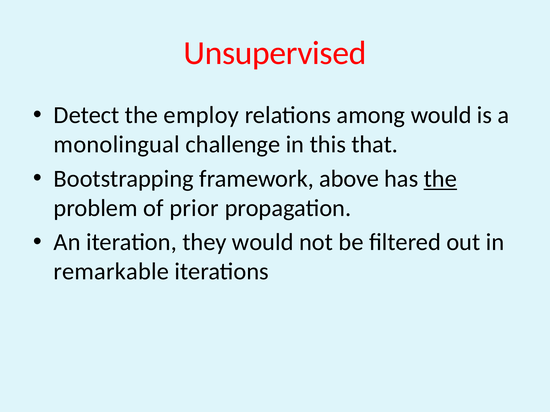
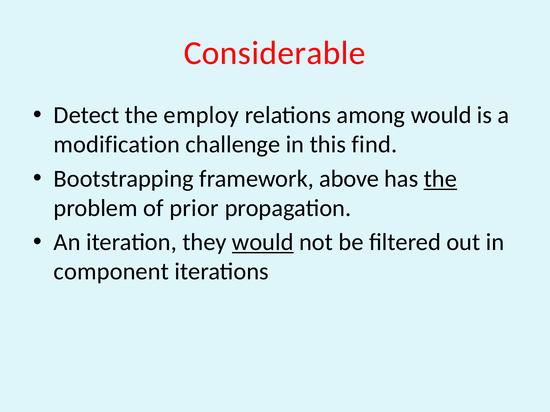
Unsupervised: Unsupervised -> Considerable (275, 53)
monolingual: monolingual -> modification (117, 145)
that: that -> find (375, 145)
would underline: none -> present (263, 243)
remarkable: remarkable -> component (111, 272)
